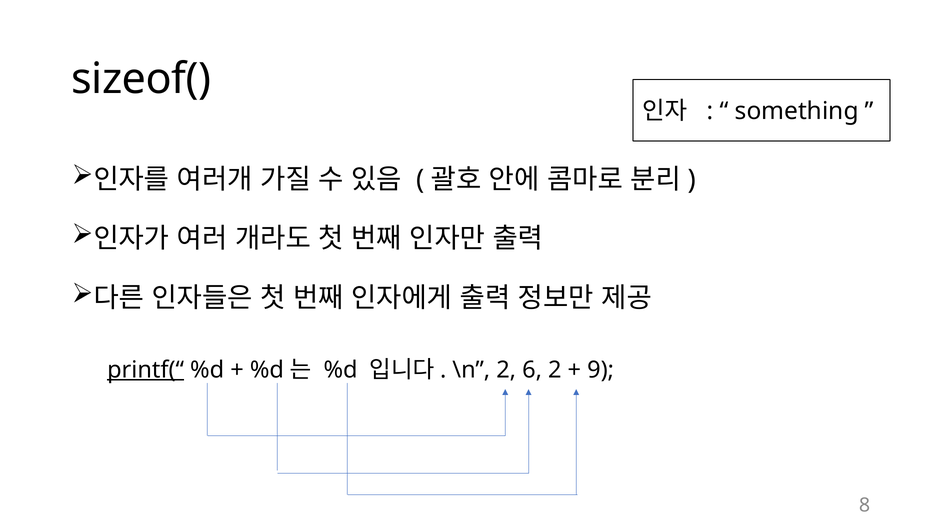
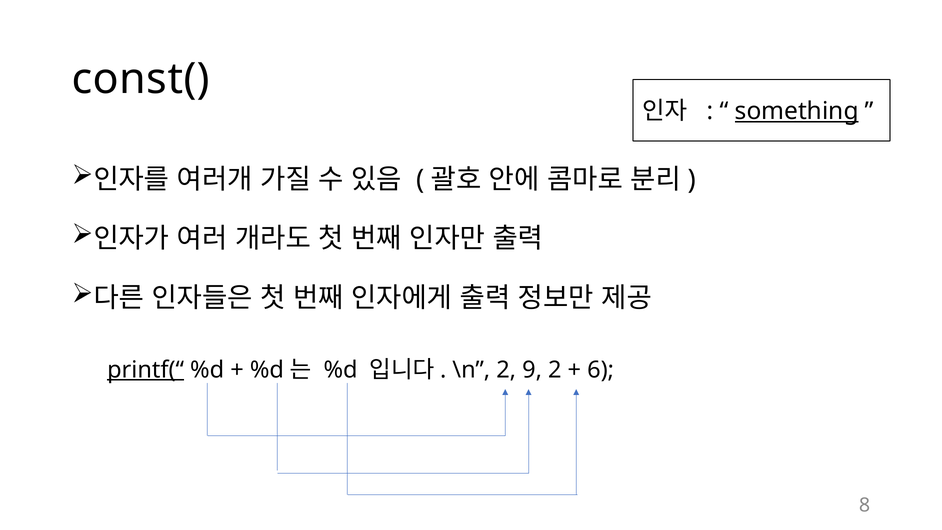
sizeof(: sizeof( -> const( (141, 79)
something underline: none -> present (797, 111)
6: 6 -> 9 (532, 370)
9: 9 -> 6 (601, 370)
